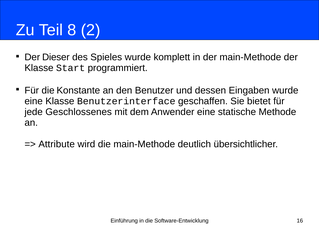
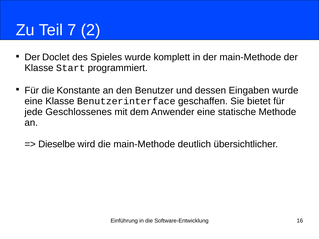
8: 8 -> 7 (72, 30)
Dieser: Dieser -> Doclet (56, 57)
Attribute: Attribute -> Dieselbe (57, 144)
